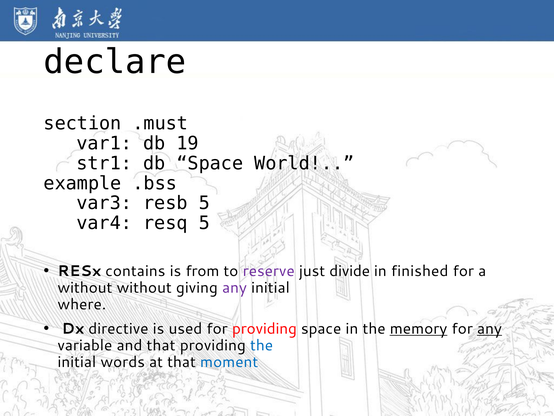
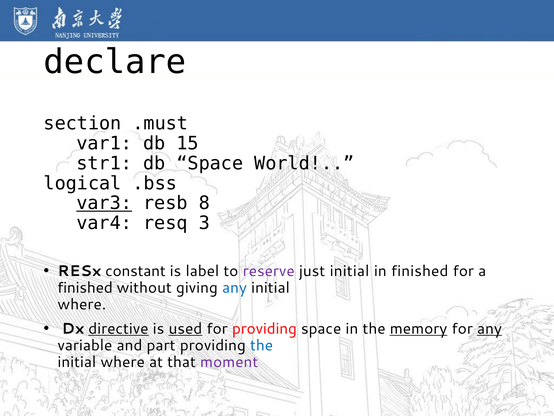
19: 19 -> 15 (188, 143)
example: example -> logical (83, 183)
var3 underline: none -> present (104, 203)
resb 5: 5 -> 8 (204, 203)
resq 5: 5 -> 3 (204, 223)
contains: contains -> constant (135, 271)
from: from -> label (202, 271)
just divide: divide -> initial (350, 271)
without: without -> finished (85, 287)
any colour: purple -> blue (234, 287)
directive underline: none -> present (118, 328)
used underline: none -> present (185, 328)
and that: that -> part (161, 345)
words: words -> where (123, 362)
moment colour: blue -> purple (229, 362)
